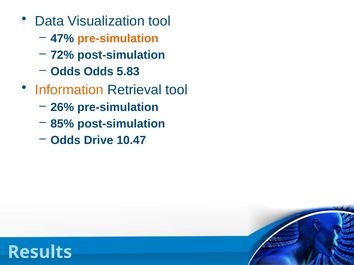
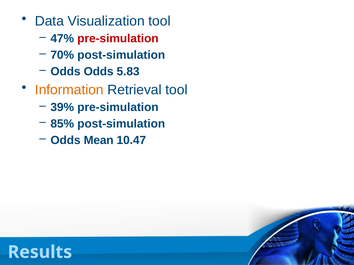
pre-simulation colour: orange -> red (118, 39)
72%: 72% -> 70% (62, 55)
26%: 26% -> 39% (62, 107)
Drive: Drive -> Mean (99, 141)
